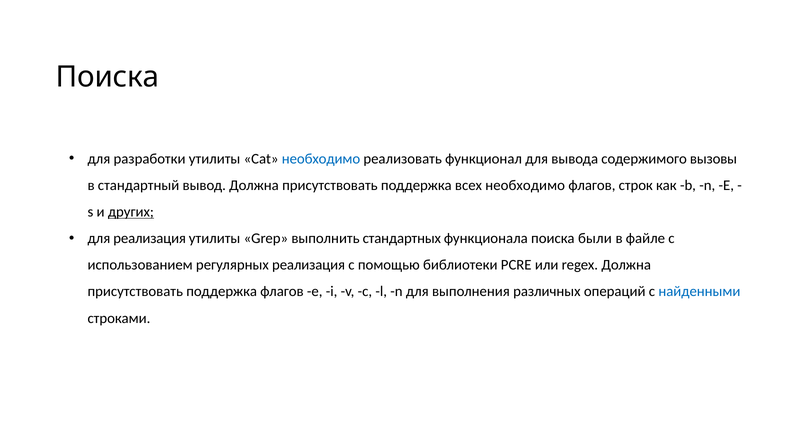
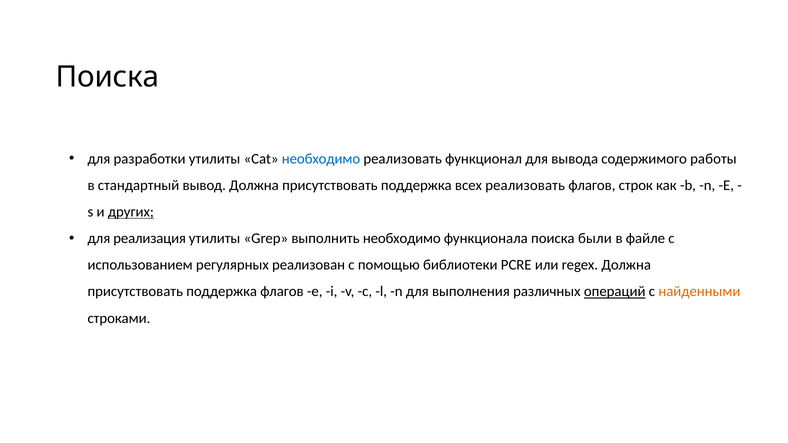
вызовы: вызовы -> работы (713, 159)
всех необходимо: необходимо -> реализовать (525, 185)
выполнить стандартных: стандартных -> необходимо (402, 239)
регулярных реализация: реализация -> реализован (309, 265)
операций underline: none -> present (615, 292)
найденными colour: blue -> orange (699, 292)
